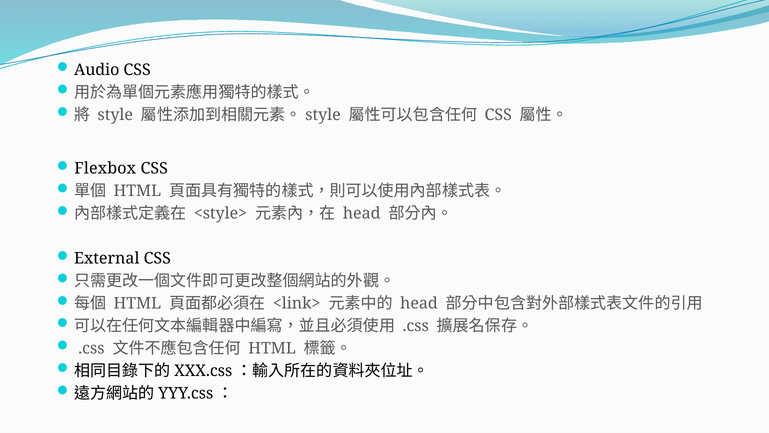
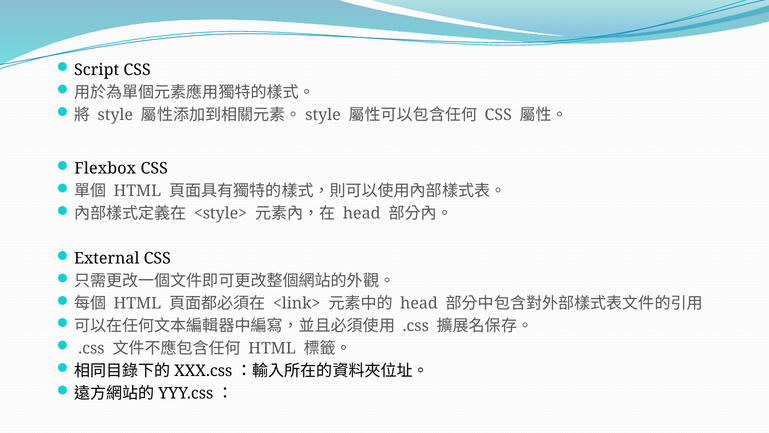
Audio: Audio -> Script (97, 70)
